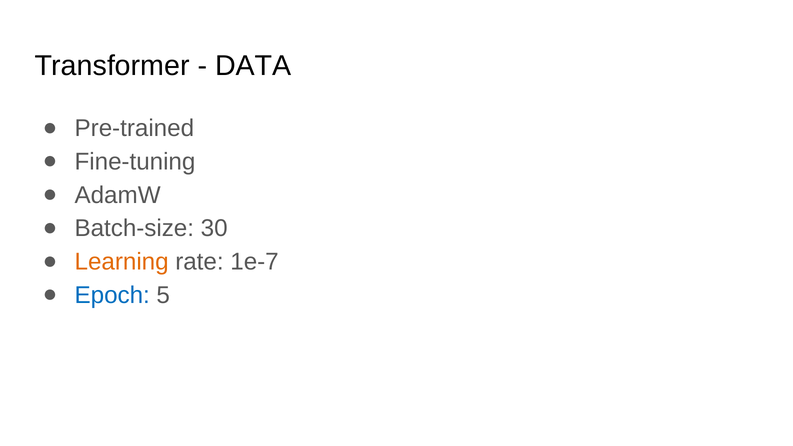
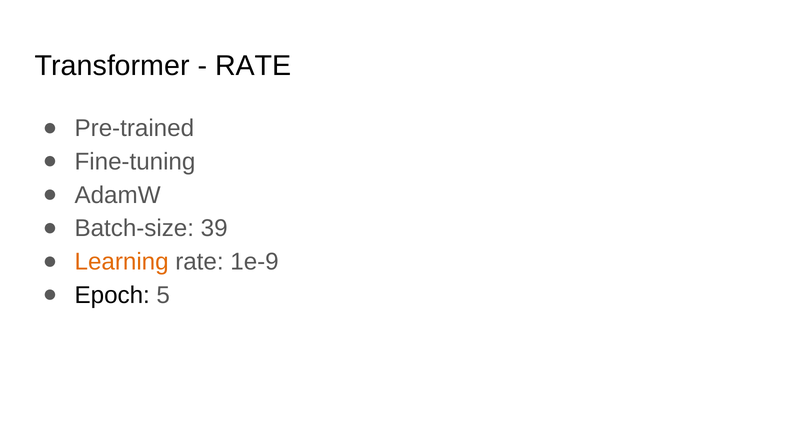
DATA: DATA -> RATE (253, 66)
30: 30 -> 39 (214, 229)
1e-7: 1e-7 -> 1e-9 (255, 262)
Epoch colour: blue -> black (112, 295)
